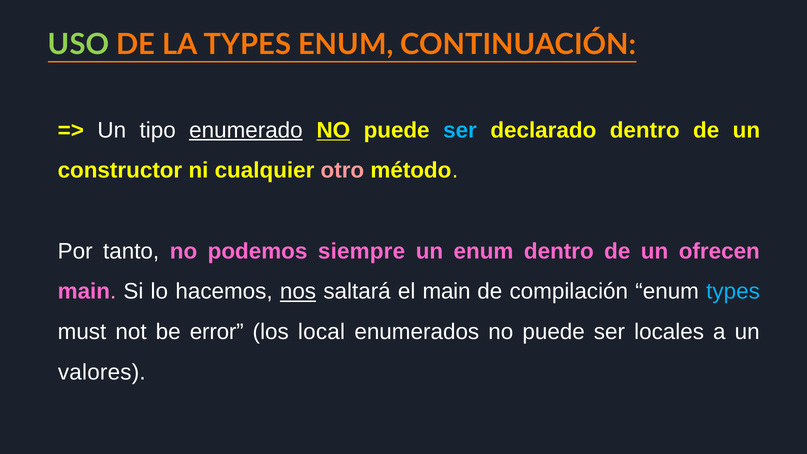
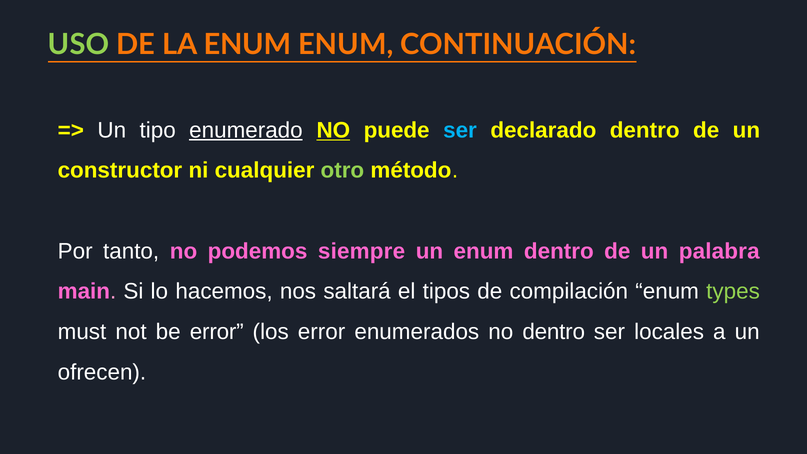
LA TYPES: TYPES -> ENUM (247, 45)
otro colour: pink -> light green (342, 170)
ofrecen: ofrecen -> palabra (719, 251)
nos underline: present -> none (298, 292)
el main: main -> tipos (446, 292)
types colour: light blue -> light green (733, 292)
los local: local -> error (322, 332)
enumerados no puede: puede -> dentro (554, 332)
valores: valores -> ofrecen (102, 372)
